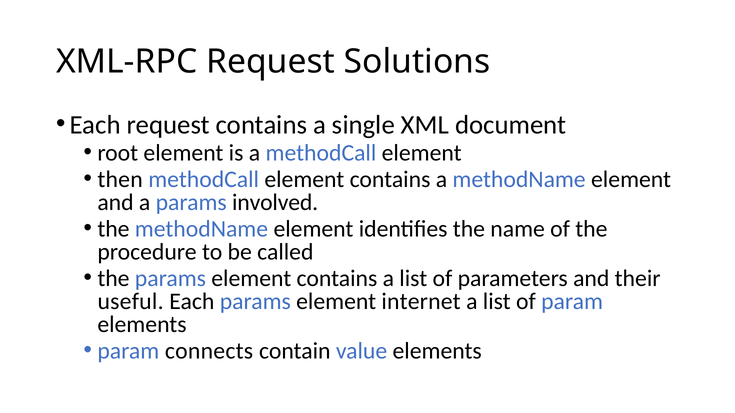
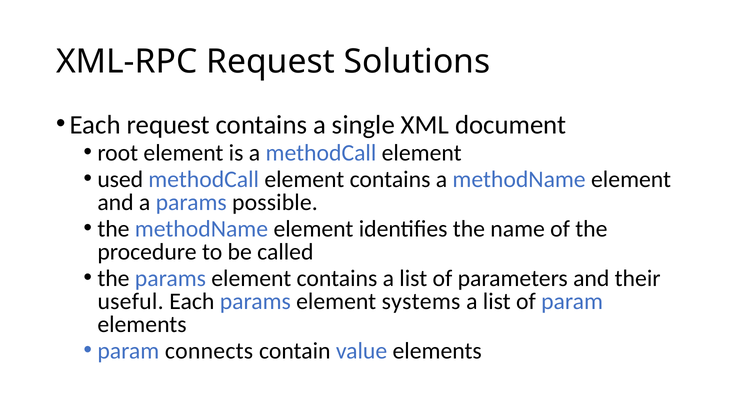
then: then -> used (120, 179)
involved: involved -> possible (275, 203)
internet: internet -> systems (421, 302)
